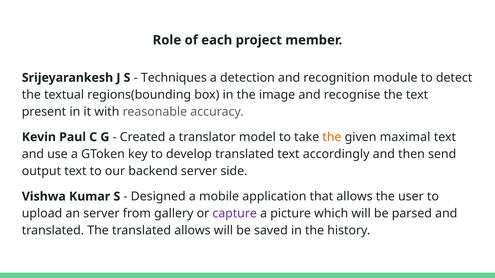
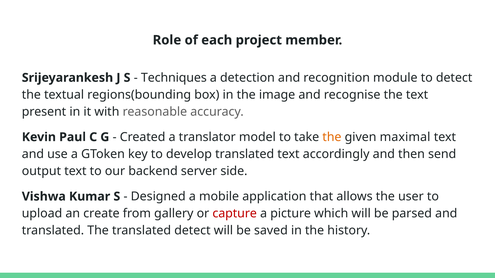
an server: server -> create (101, 214)
capture colour: purple -> red (235, 214)
translated allows: allows -> detect (192, 231)
